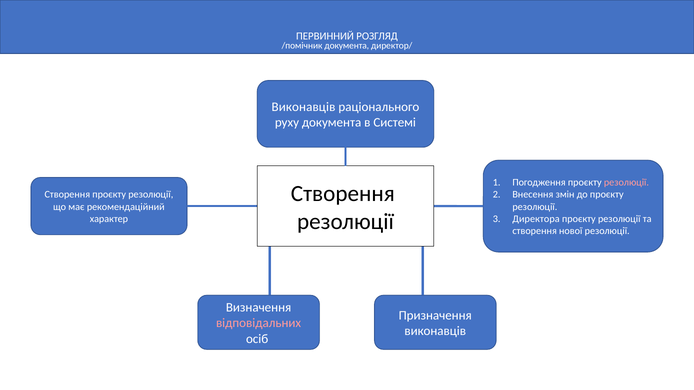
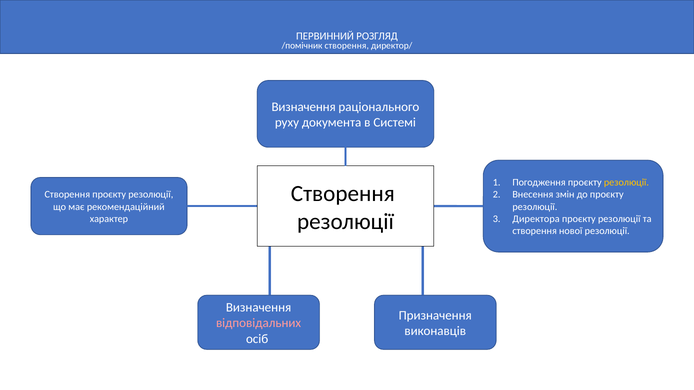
/помічник документа: документа -> створення (347, 46)
Виконавців: Виконавців -> Визначення (304, 107)
резолюції colour: pink -> yellow (626, 183)
